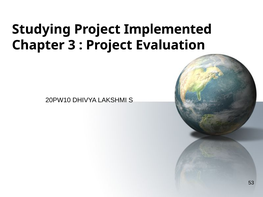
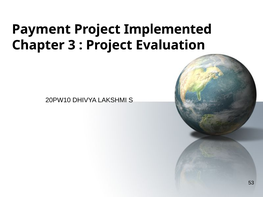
Studying: Studying -> Payment (41, 29)
